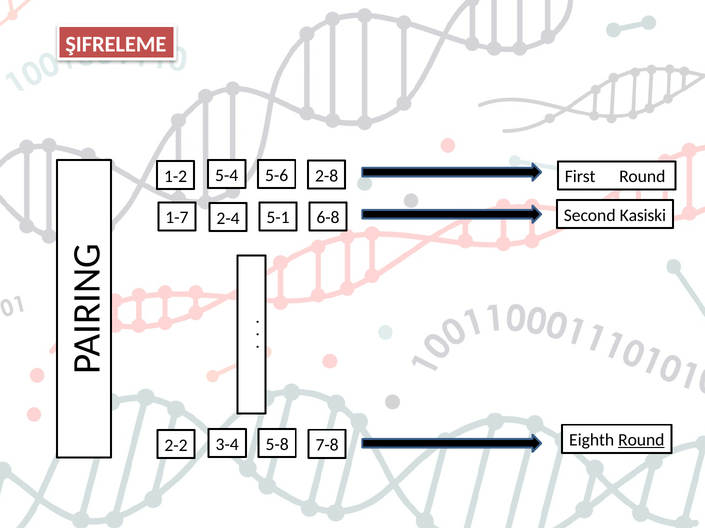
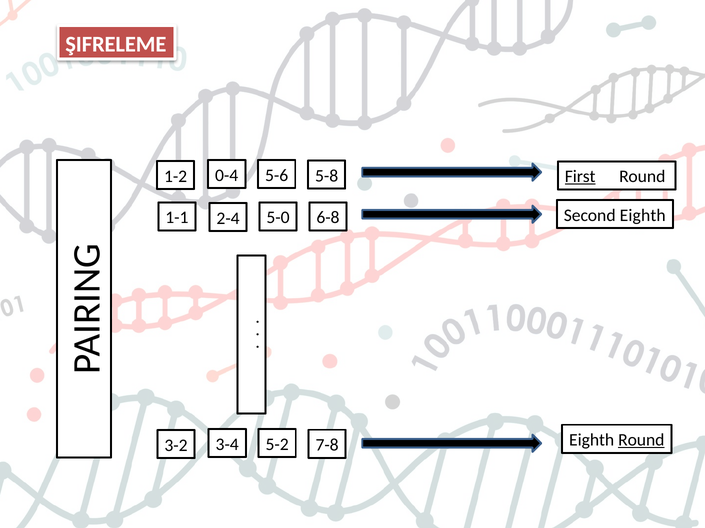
5-4: 5-4 -> 0-4 (227, 175)
2-8: 2-8 -> 5-8 (327, 176)
First underline: none -> present (580, 177)
Second Kasiski: Kasiski -> Eighth (643, 216)
1-7: 1-7 -> 1-1 (177, 218)
5-1: 5-1 -> 5-0 (278, 218)
2-2: 2-2 -> 3-2 (176, 446)
5-8: 5-8 -> 5-2 (277, 445)
